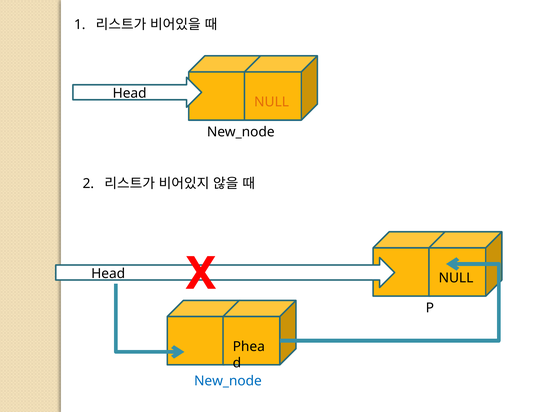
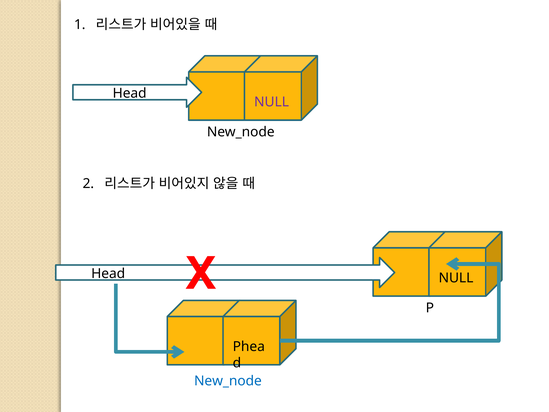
NULL colour: orange -> purple (272, 102)
